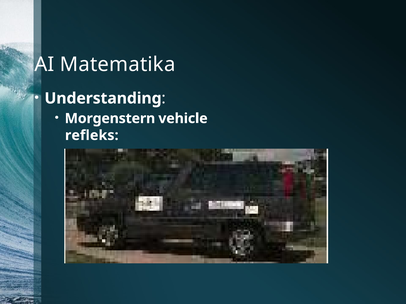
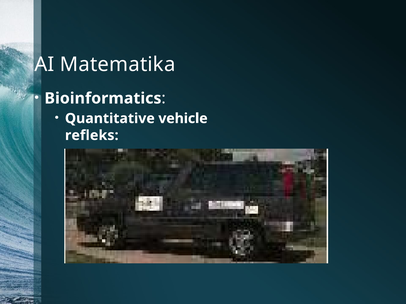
Understanding: Understanding -> Bioinformatics (103, 98)
Morgenstern: Morgenstern -> Quantitative (110, 119)
